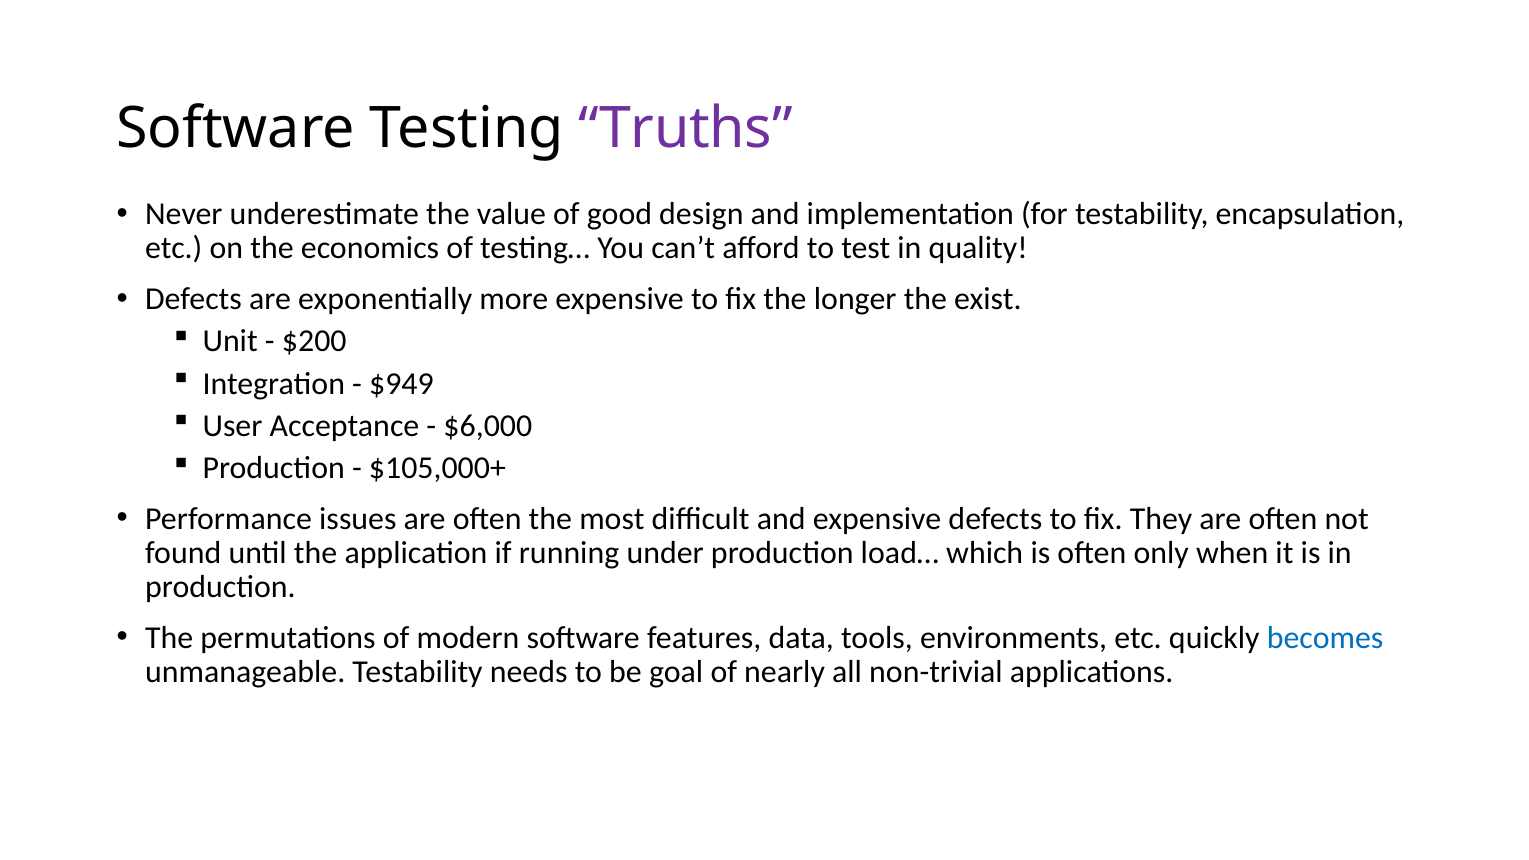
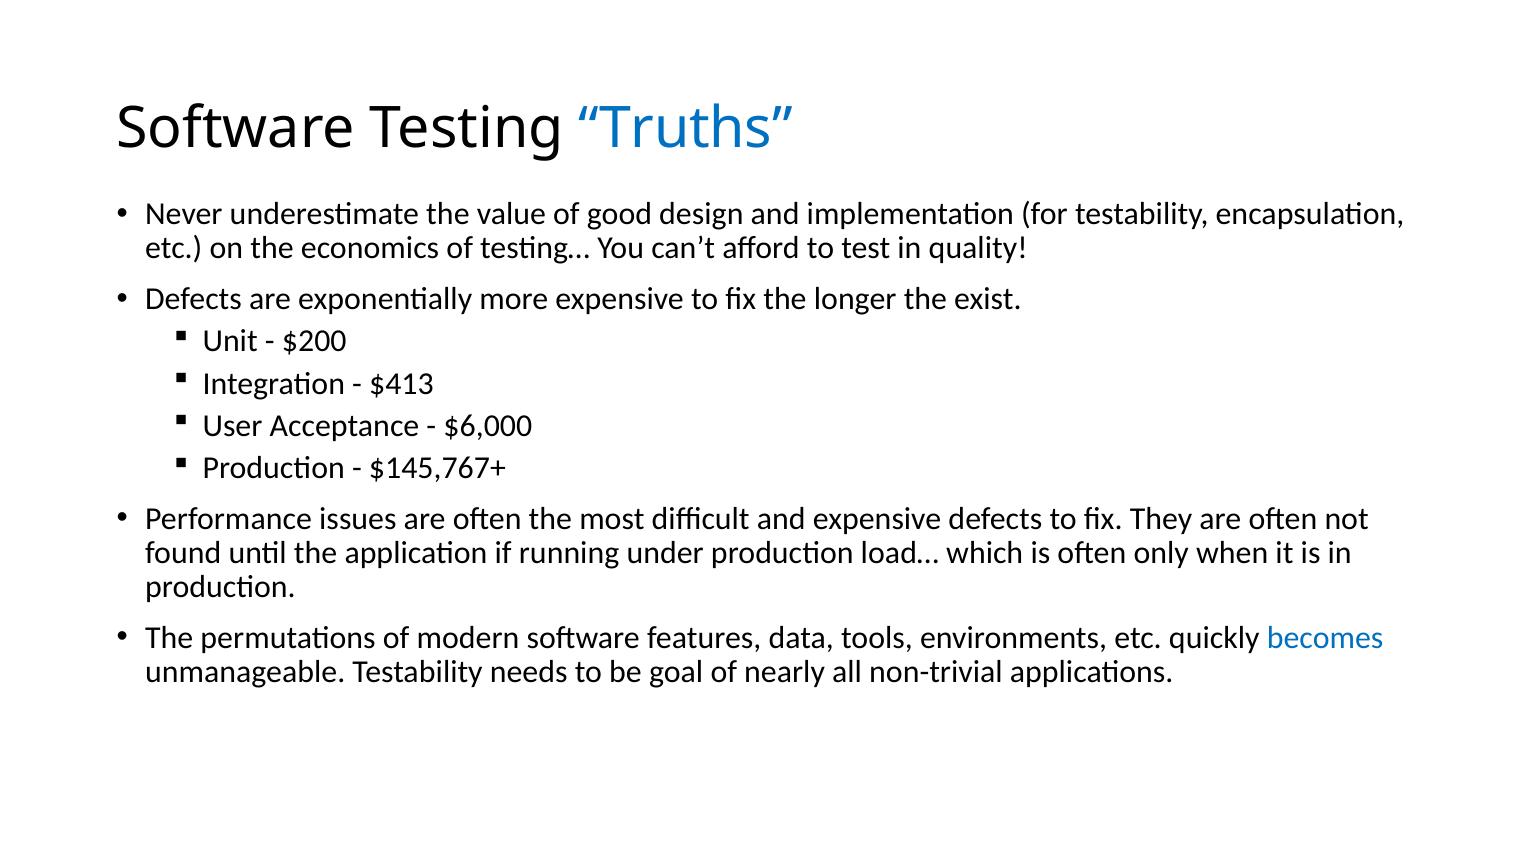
Truths colour: purple -> blue (686, 128)
$949: $949 -> $413 (401, 384)
$105,000+: $105,000+ -> $145,767+ (437, 468)
